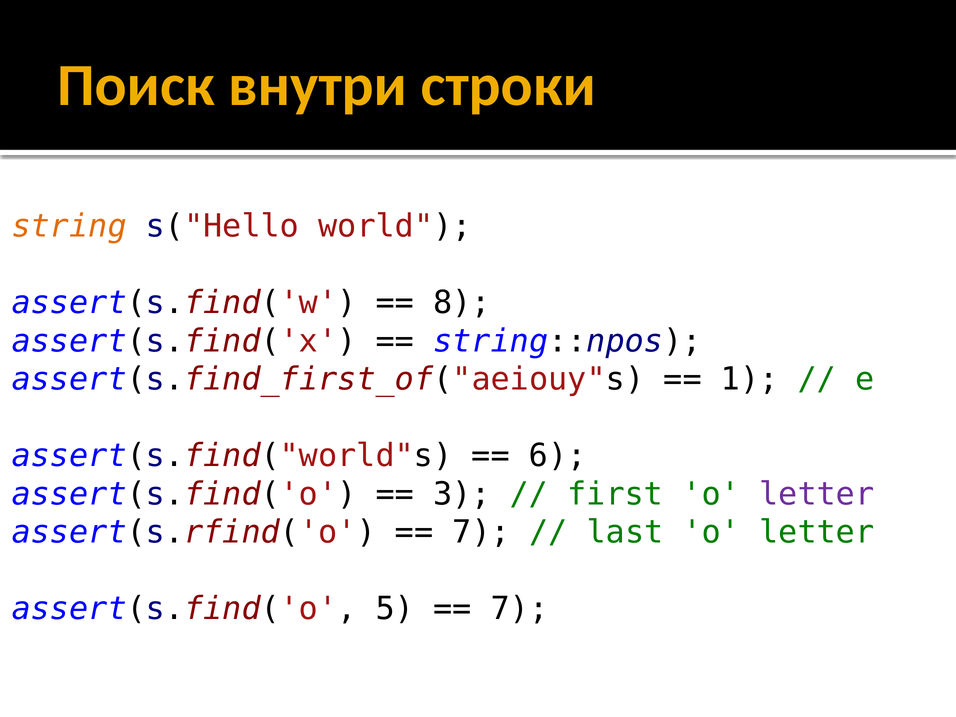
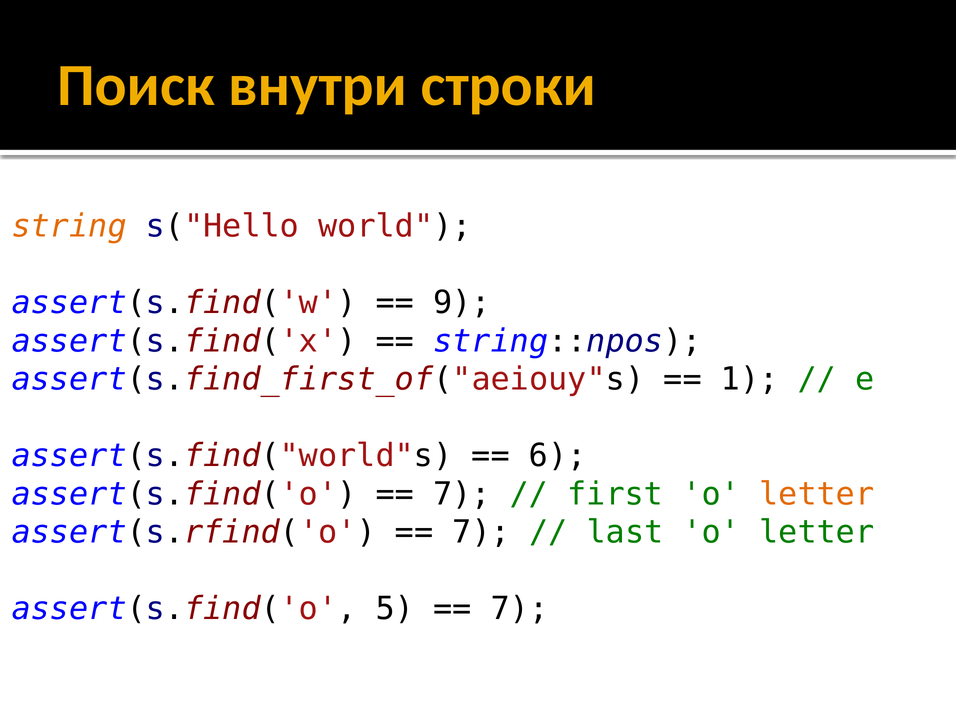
8: 8 -> 9 (462, 303)
3: 3 -> 7 (462, 494)
letter colour: purple -> orange (817, 494)
